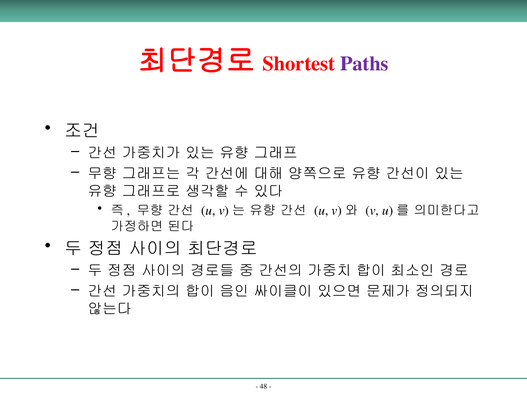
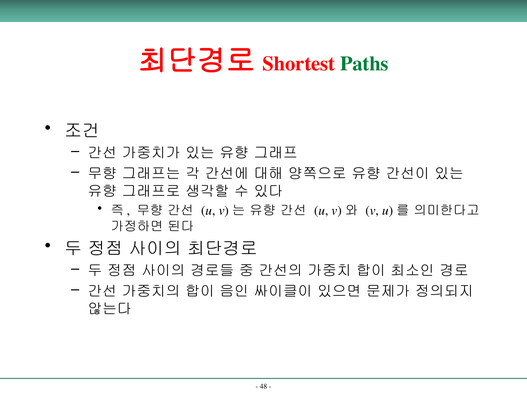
Paths colour: purple -> green (364, 63)
